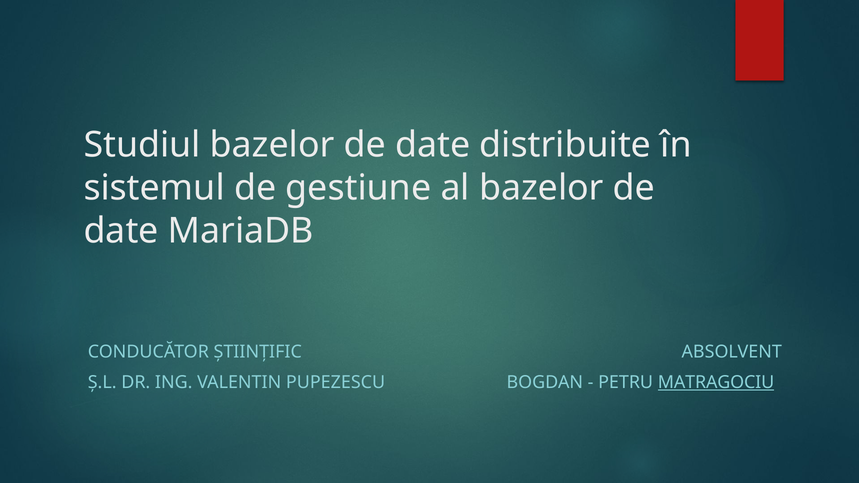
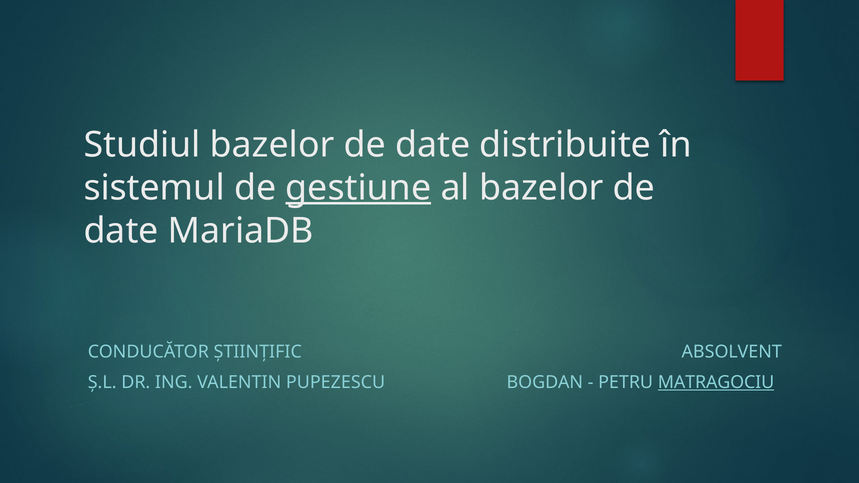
gestiune underline: none -> present (358, 188)
